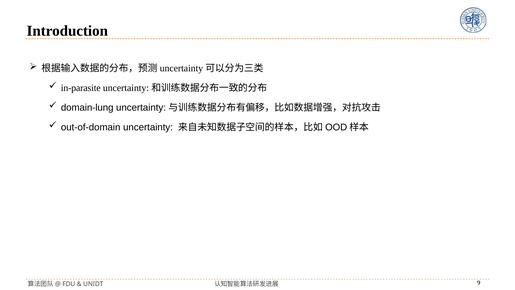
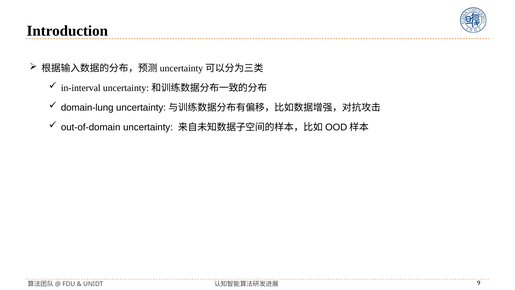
in-parasite: in-parasite -> in-interval (81, 88)
